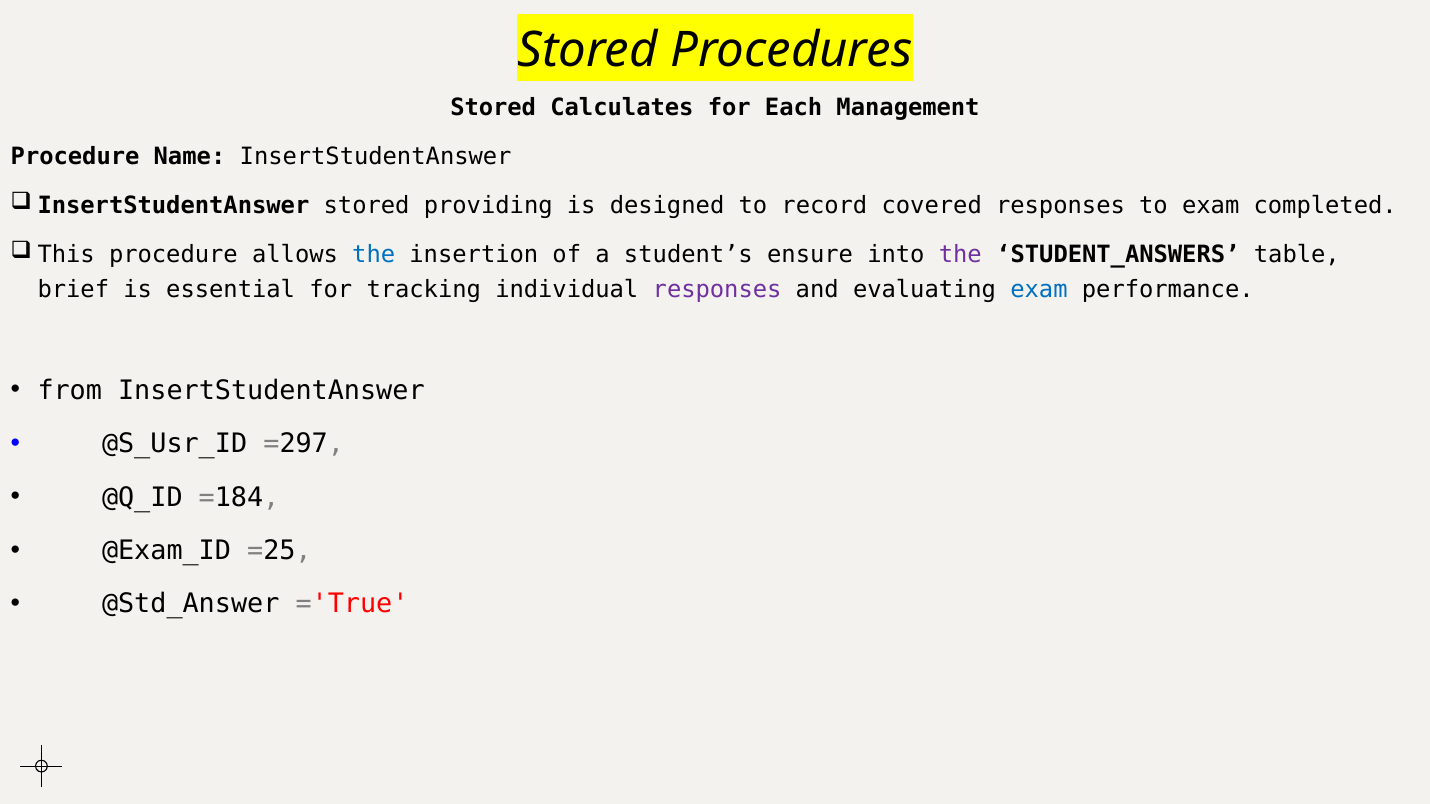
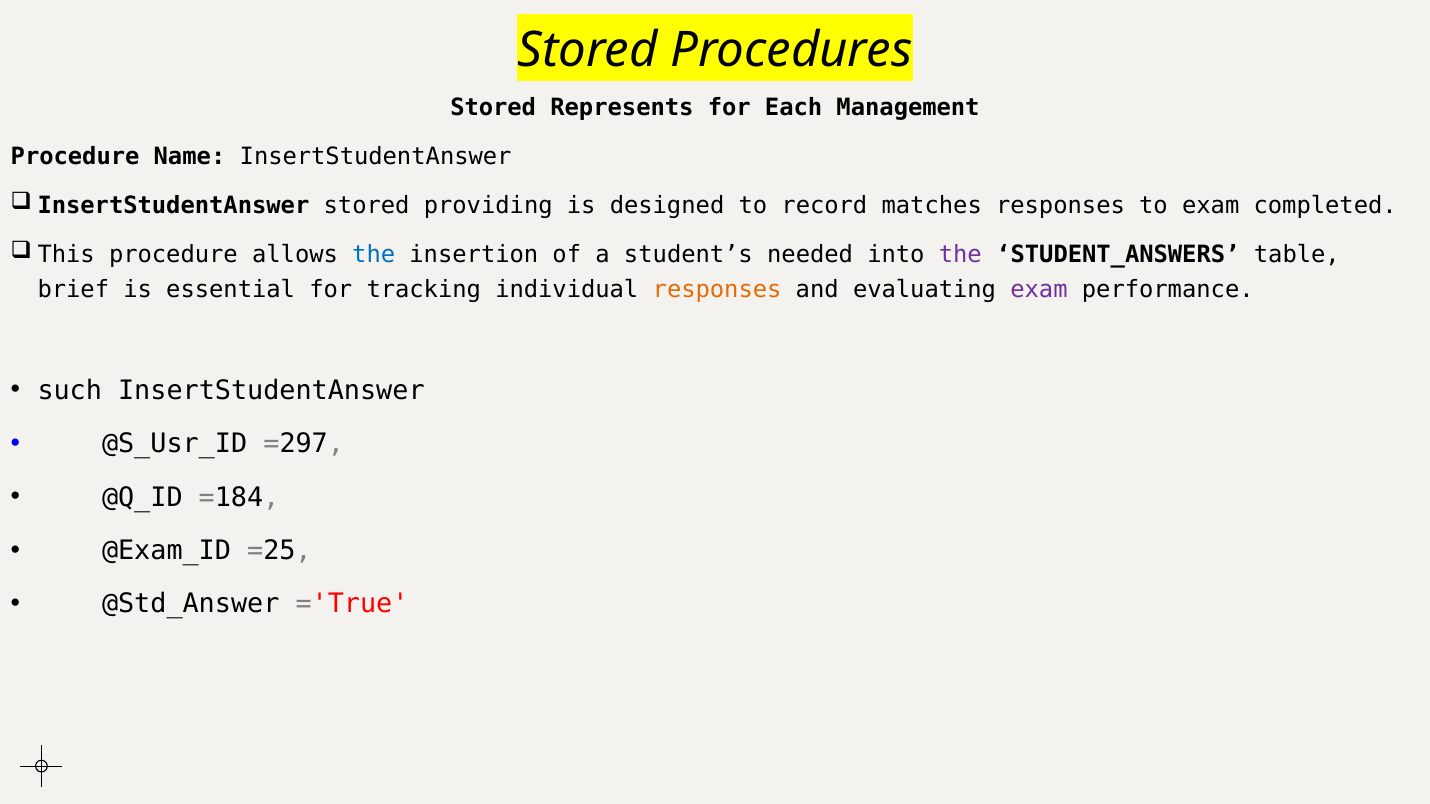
Calculates: Calculates -> Represents (622, 107)
covered: covered -> matches (932, 206)
ensure: ensure -> needed (810, 255)
responses colour: purple -> orange (717, 289)
exam colour: blue -> purple (1039, 289)
from: from -> such (70, 390)
